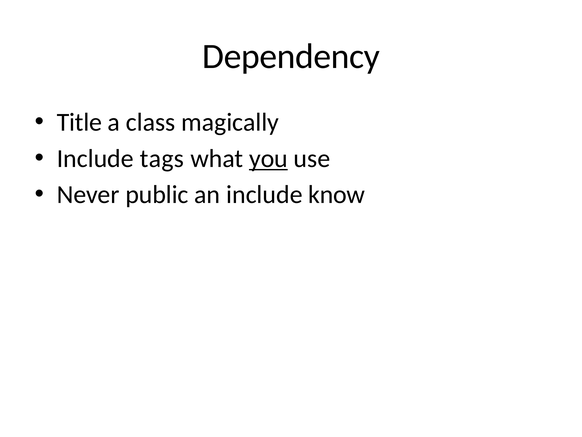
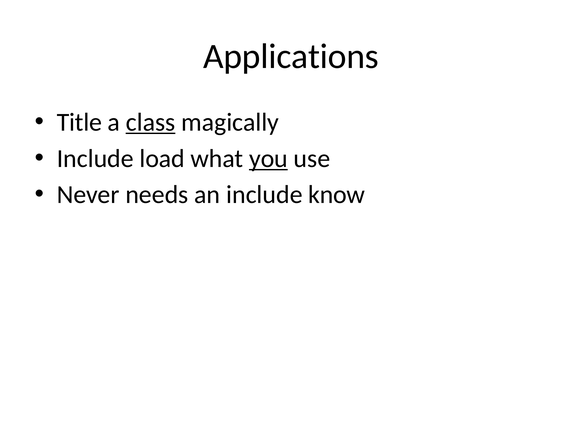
Dependency: Dependency -> Applications (291, 56)
class underline: none -> present (151, 122)
tags: tags -> load (162, 158)
public: public -> needs (157, 195)
